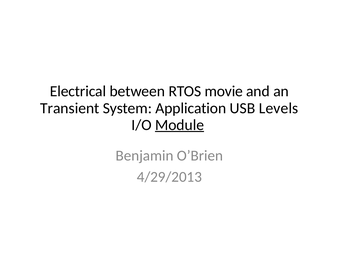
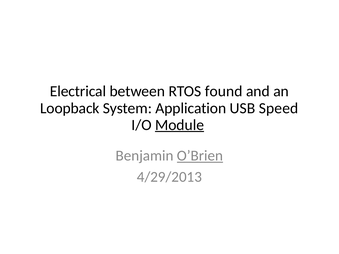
movie: movie -> found (224, 91)
Transient: Transient -> Loopback (70, 108)
Levels: Levels -> Speed (279, 108)
O’Brien underline: none -> present (200, 156)
